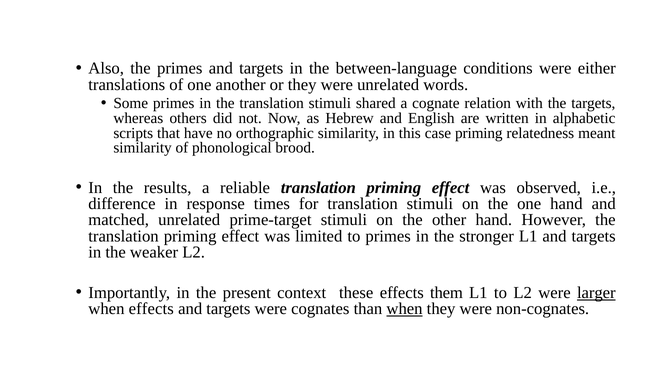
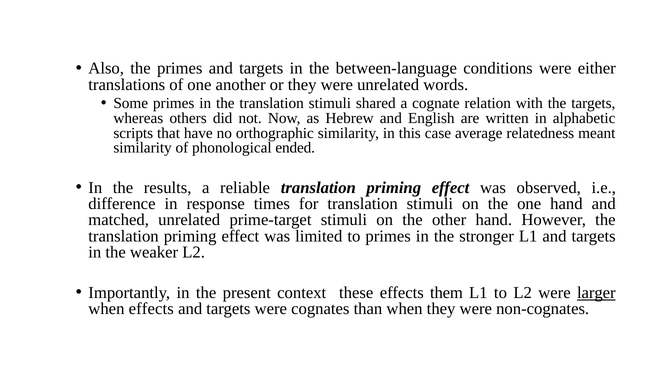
case priming: priming -> average (479, 133)
brood: brood -> ended (295, 148)
when underline: present -> none (405, 309)
